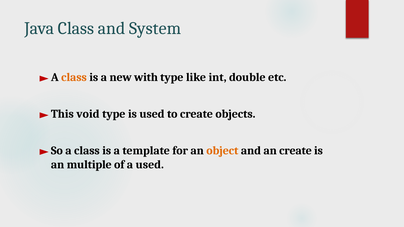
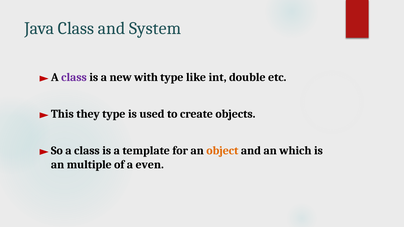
class colour: orange -> purple (74, 77)
void: void -> they (88, 114)
an create: create -> which (295, 151)
a used: used -> even (150, 165)
